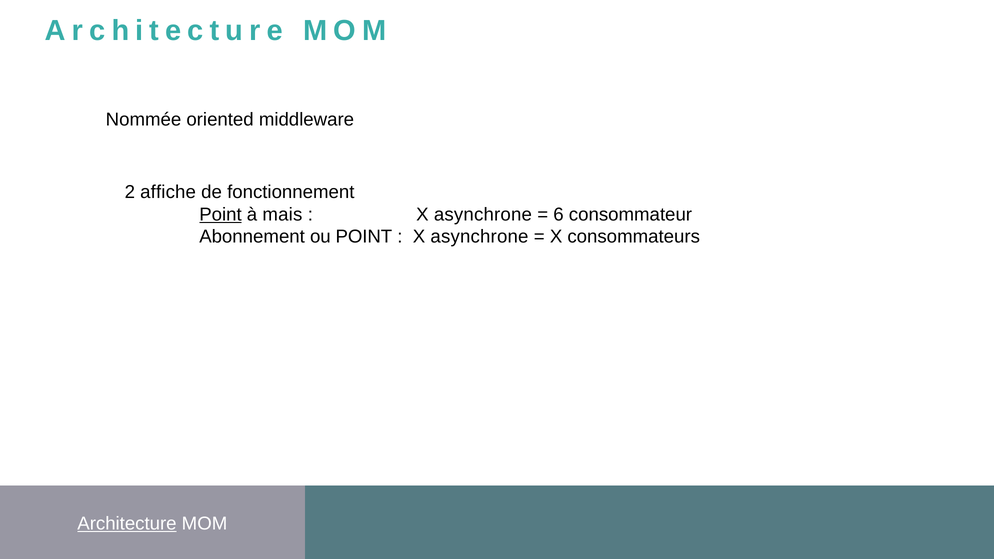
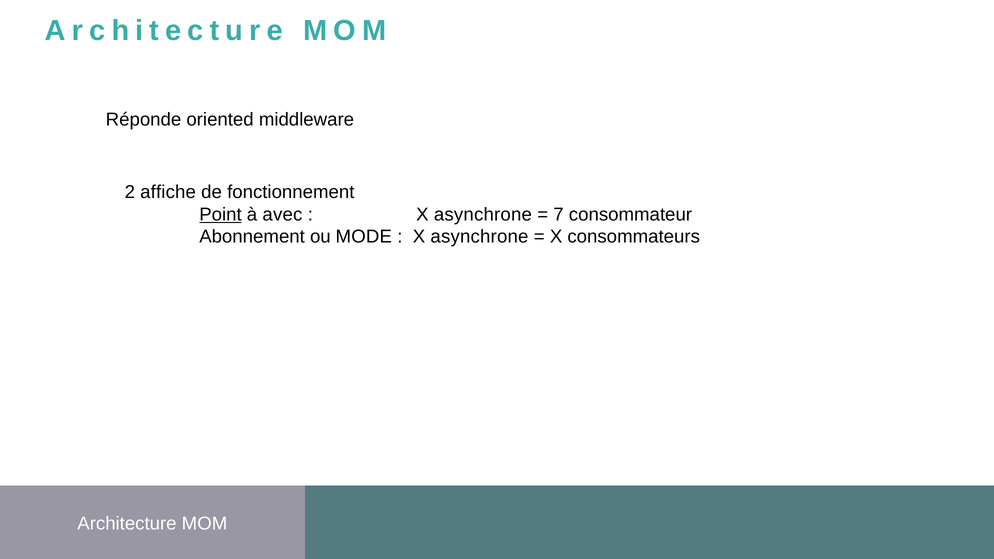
Nommée: Nommée -> Réponde (144, 119)
mais: mais -> avec (282, 214)
6: 6 -> 7 (559, 214)
ou POINT: POINT -> MODE (364, 237)
Architecture underline: present -> none (127, 524)
